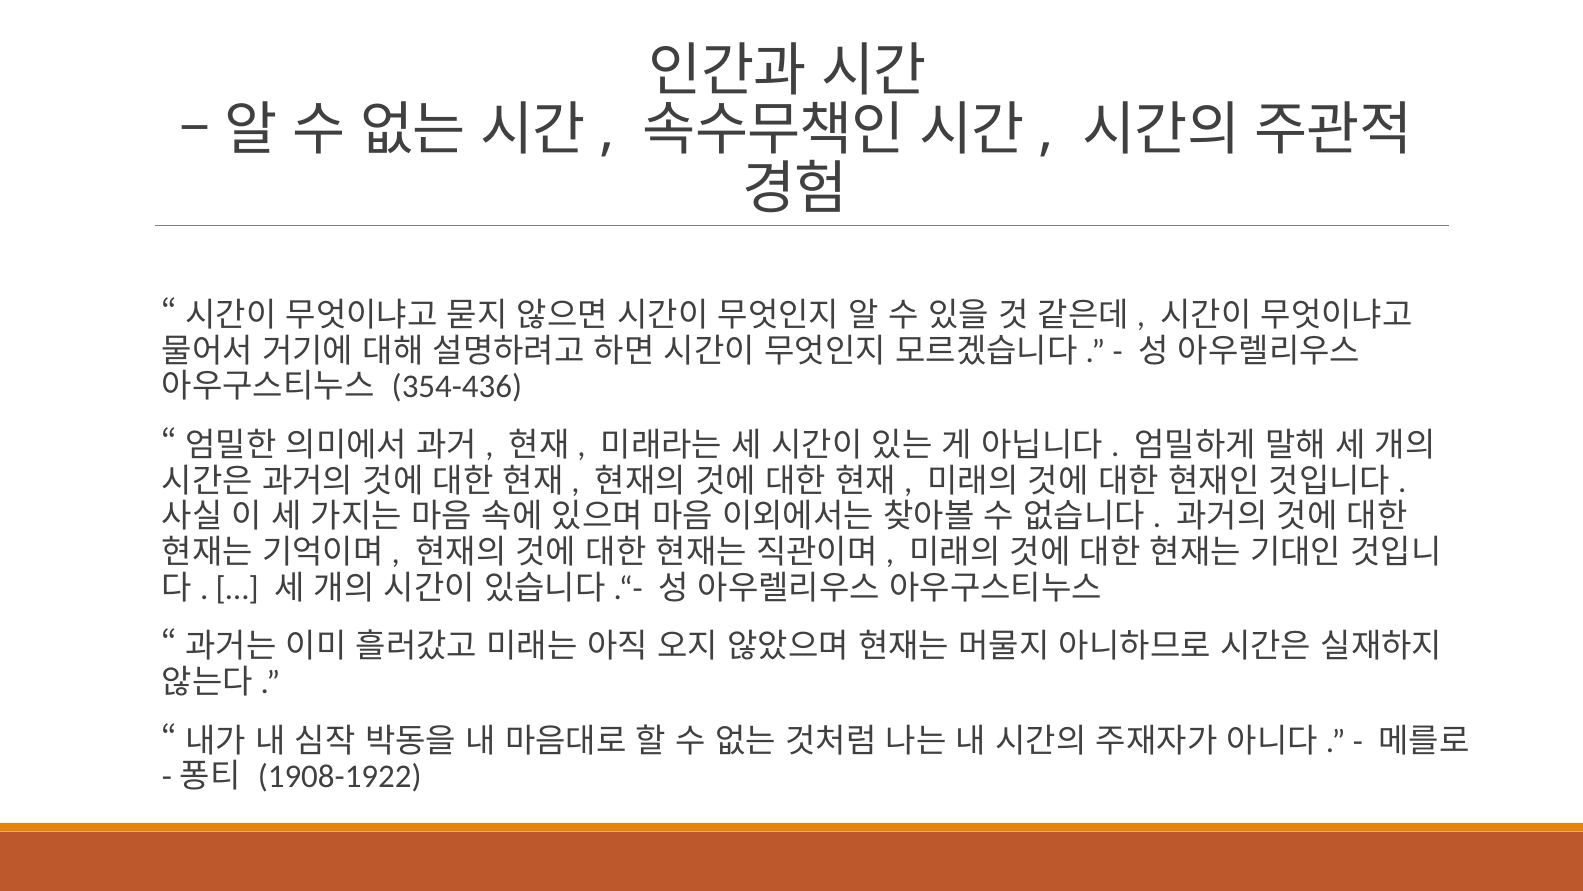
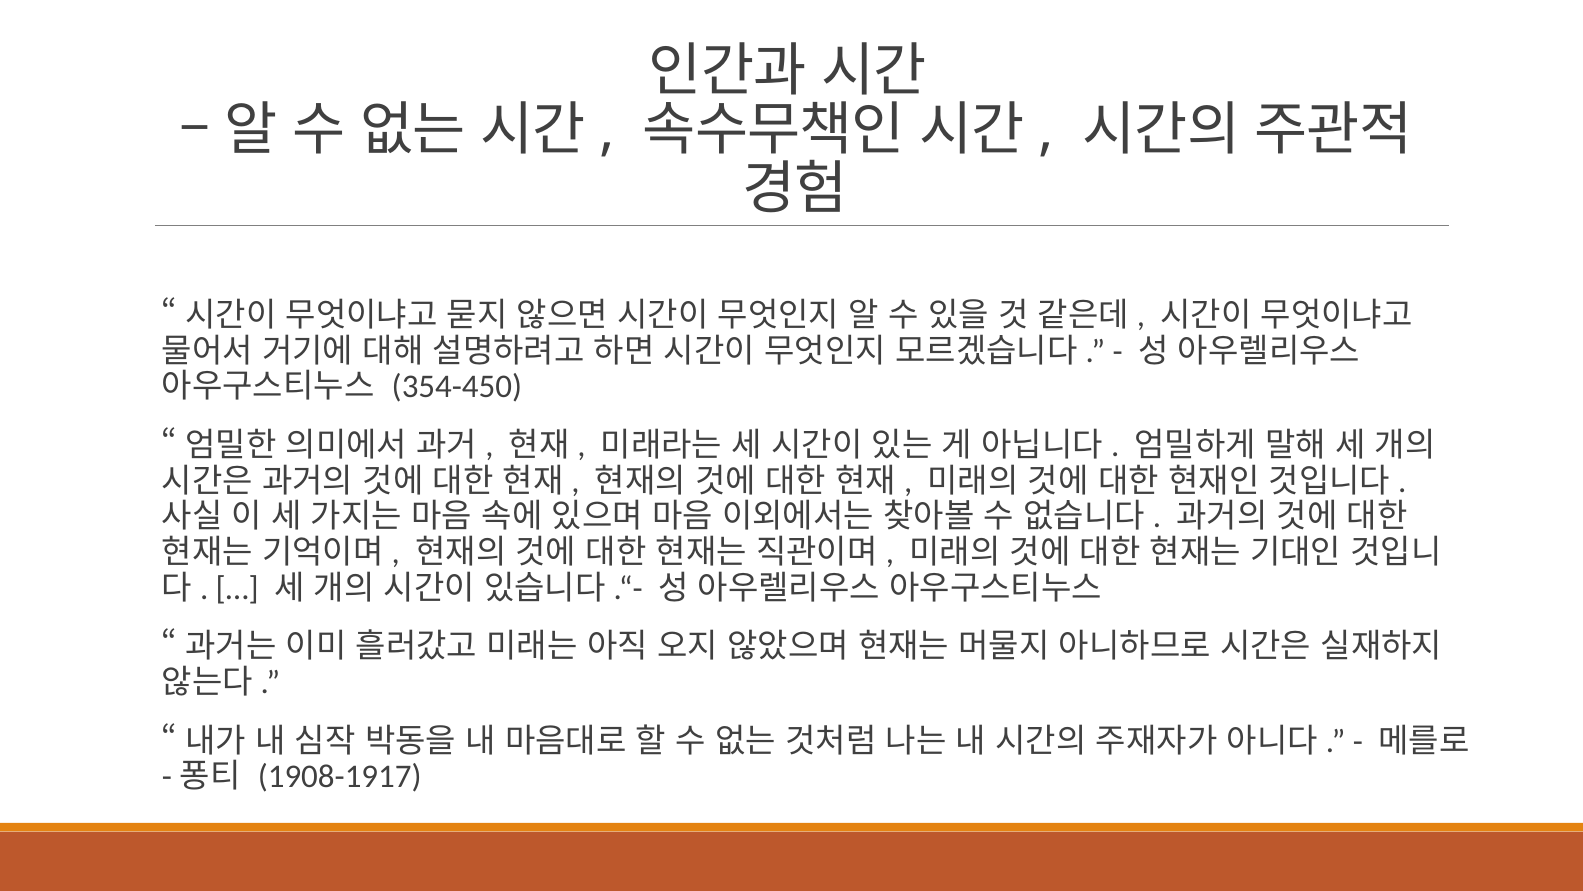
354-436: 354-436 -> 354-450 (457, 387)
1908-1922: 1908-1922 -> 1908-1917 (340, 776)
